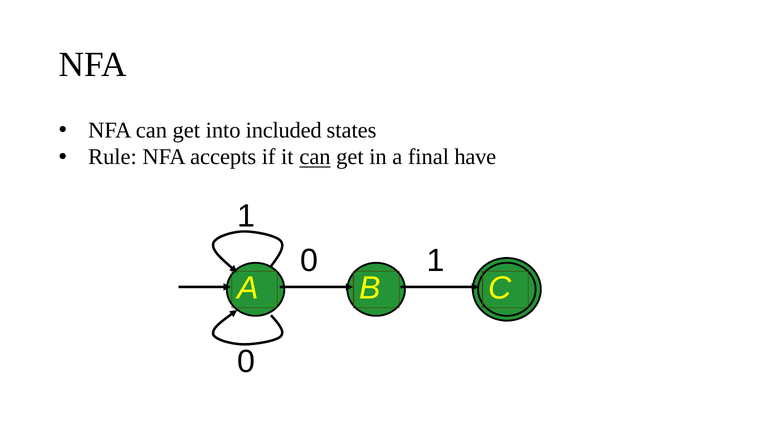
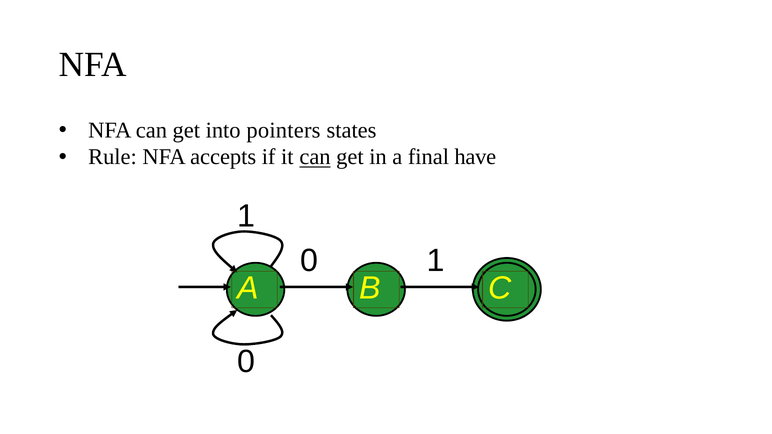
included: included -> pointers (283, 131)
